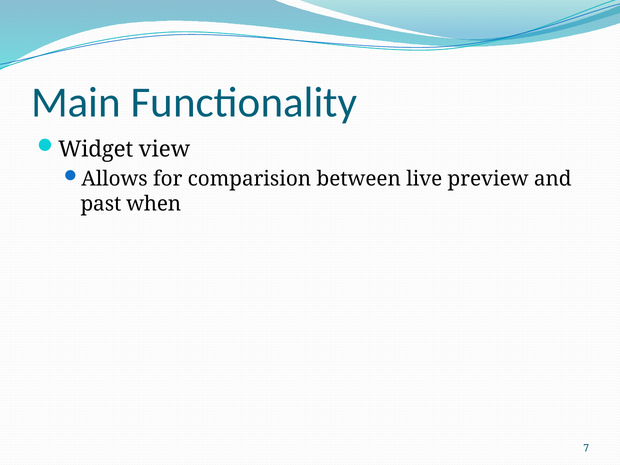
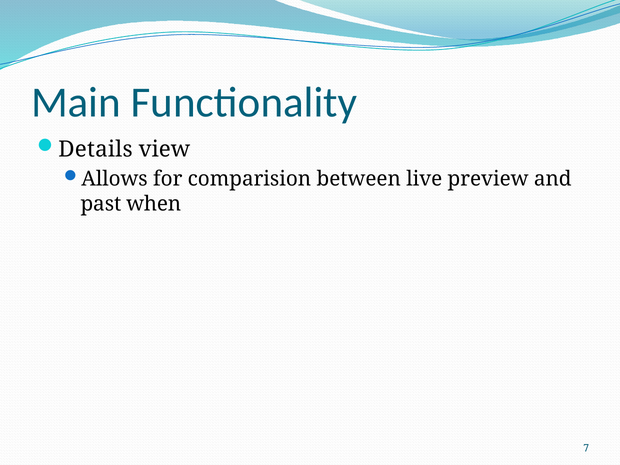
Widget: Widget -> Details (95, 149)
